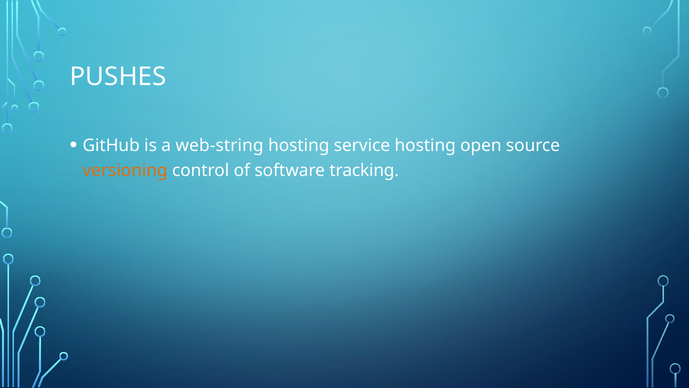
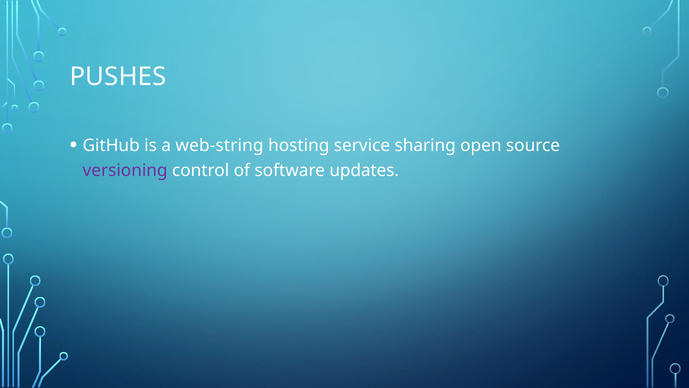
service hosting: hosting -> sharing (425, 145)
versioning colour: orange -> purple (125, 170)
tracking: tracking -> updates (364, 170)
